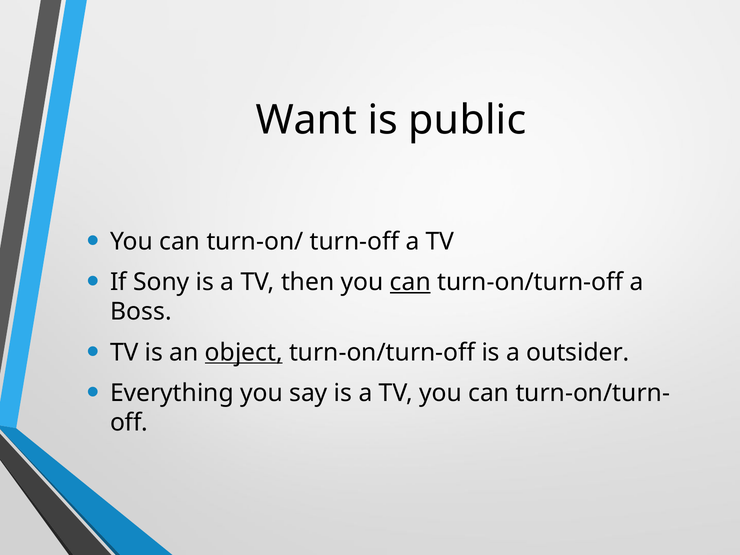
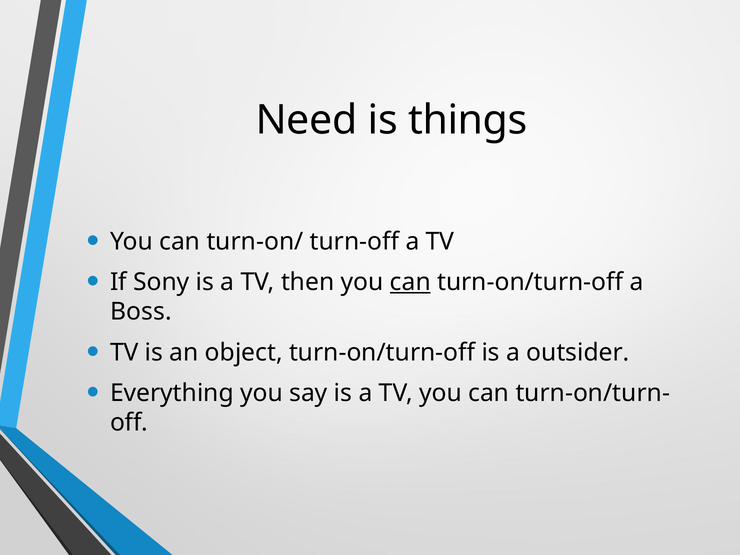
Want: Want -> Need (306, 120)
public: public -> things (468, 120)
object underline: present -> none (244, 352)
